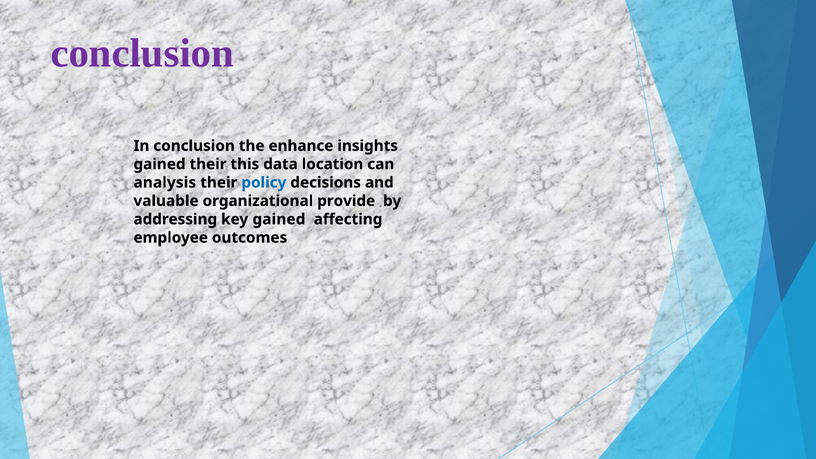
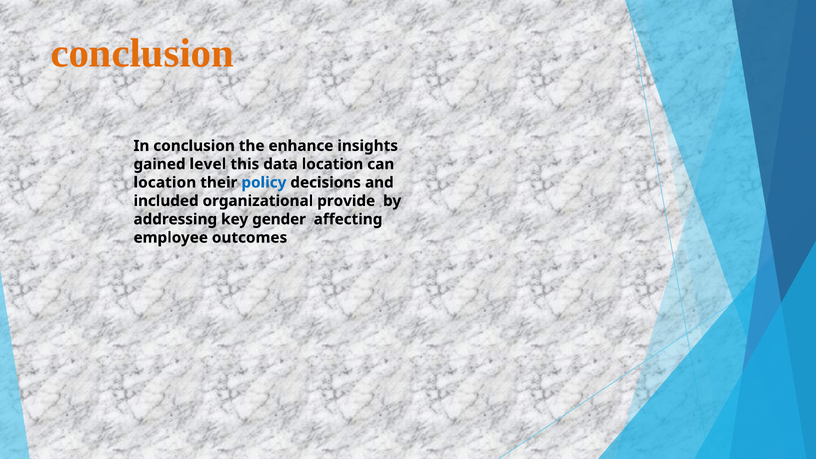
conclusion colour: purple -> orange (142, 53)
gained their: their -> level (208, 164)
analysis: analysis -> location (165, 183)
valuable: valuable -> included (166, 201)
key gained: gained -> gender (279, 219)
